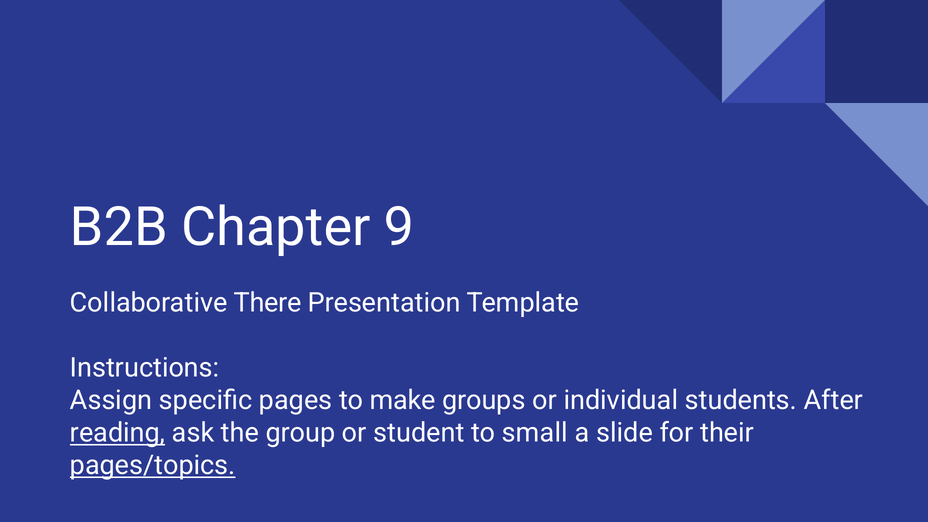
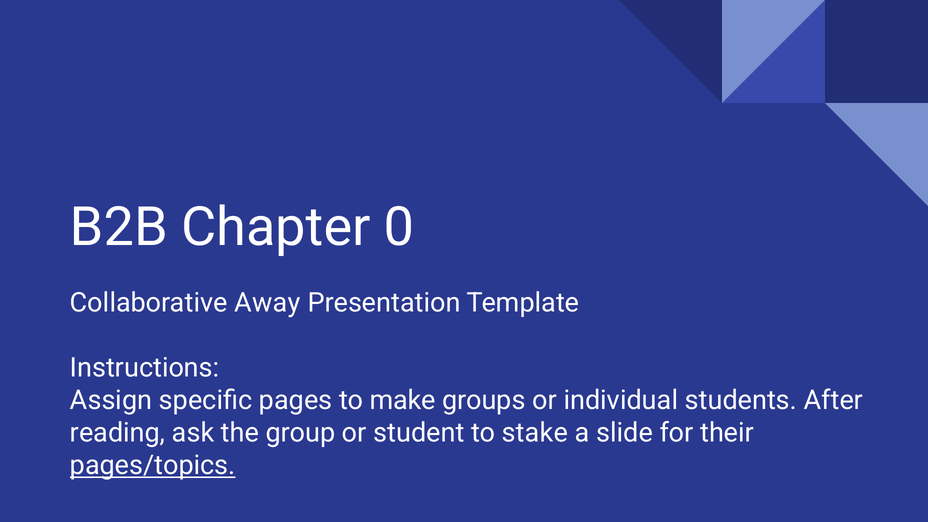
9: 9 -> 0 (399, 227)
There: There -> Away (267, 303)
reading underline: present -> none (118, 433)
small: small -> stake (535, 433)
